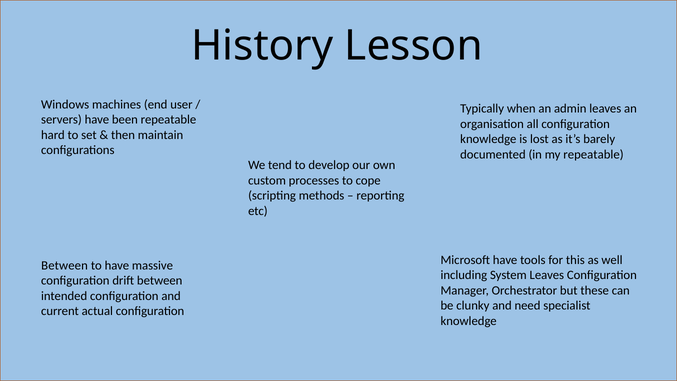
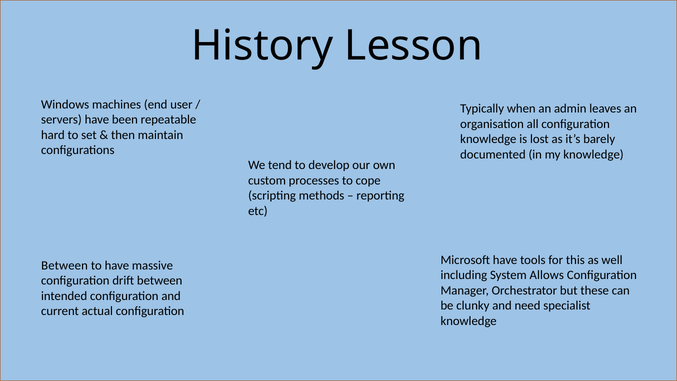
my repeatable: repeatable -> knowledge (593, 154)
System Leaves: Leaves -> Allows (547, 275)
